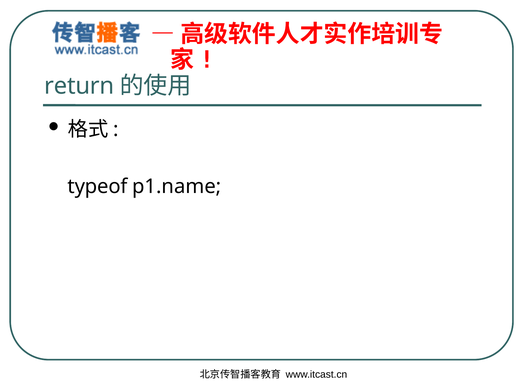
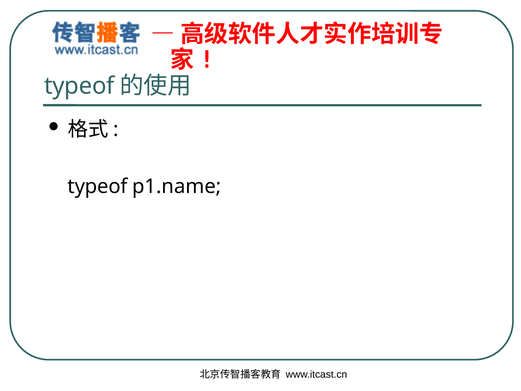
return: return -> typeof (79, 86)
